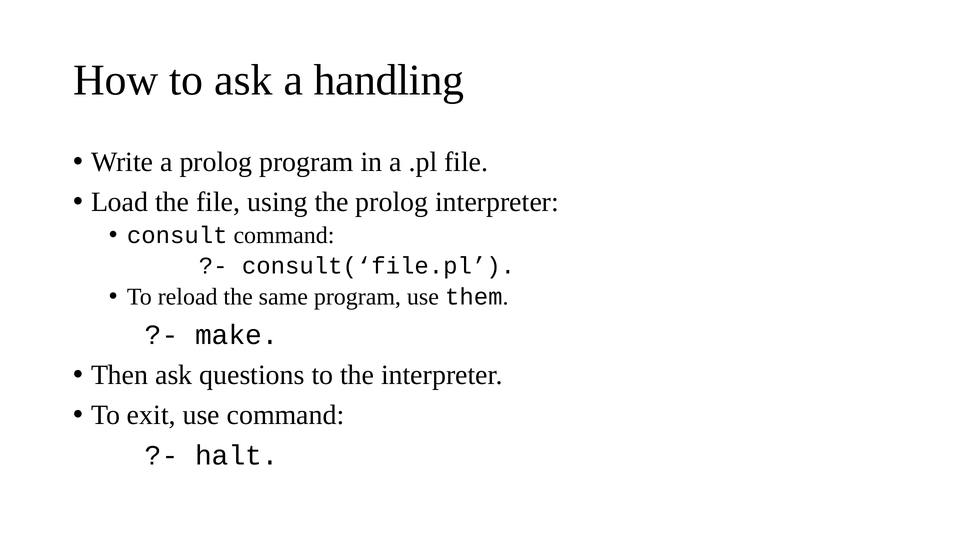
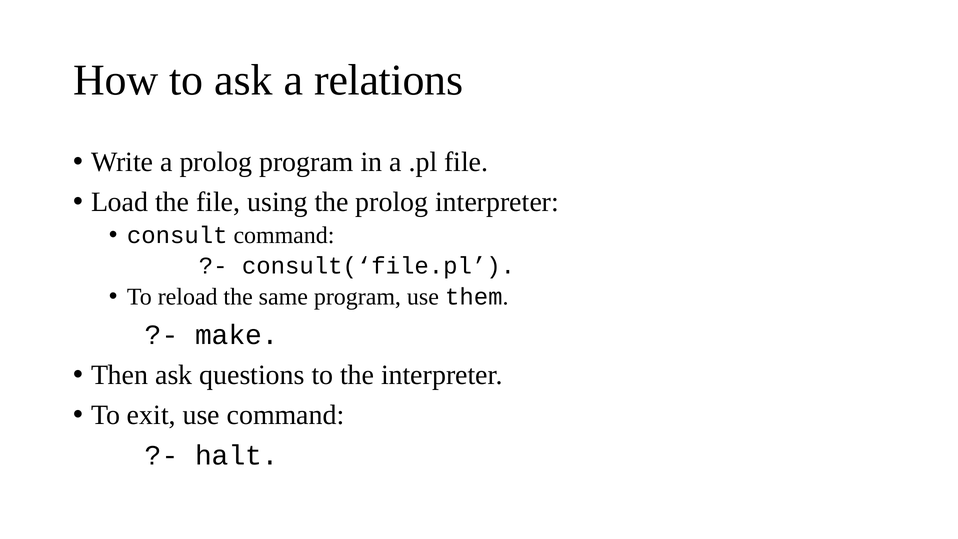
handling: handling -> relations (389, 80)
